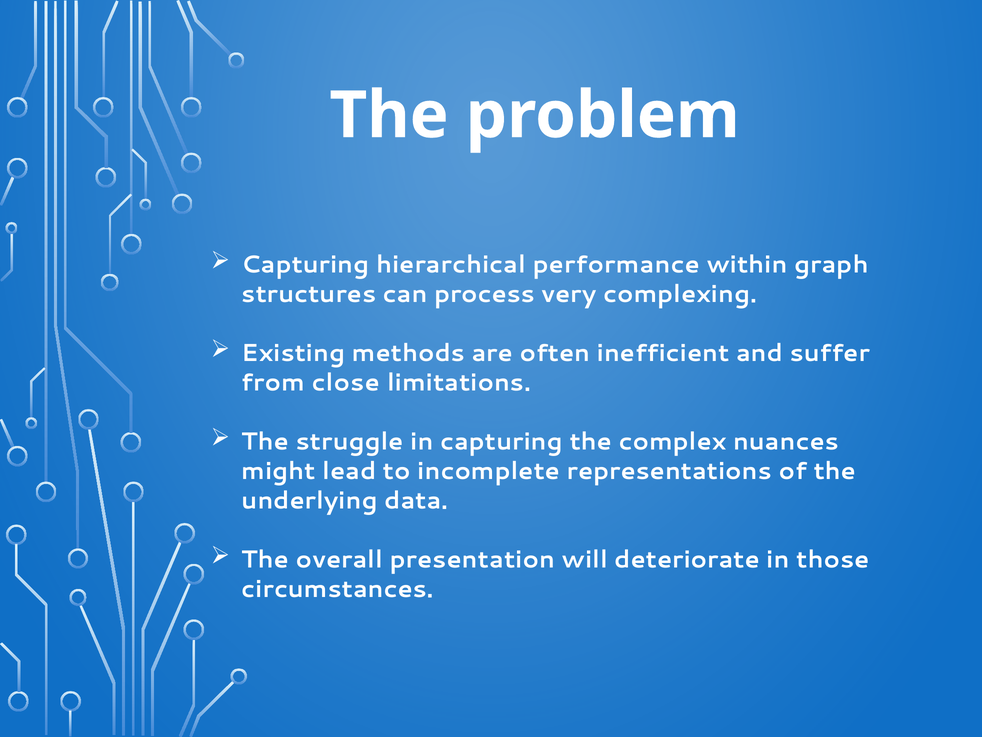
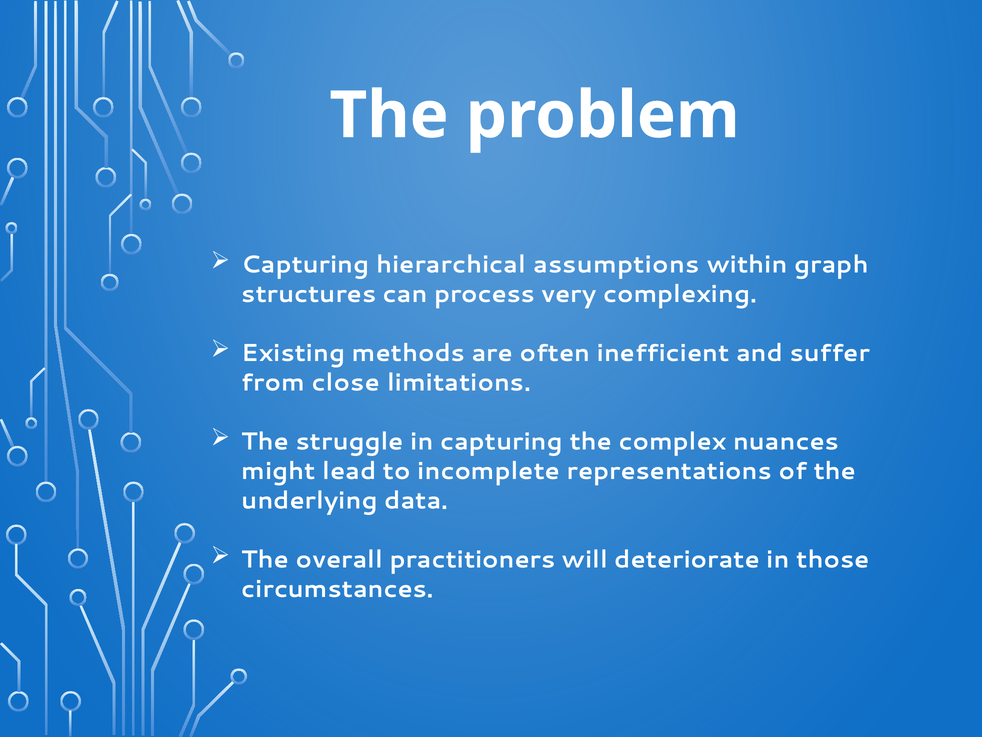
performance: performance -> assumptions (616, 265)
presentation: presentation -> practitioners (472, 559)
